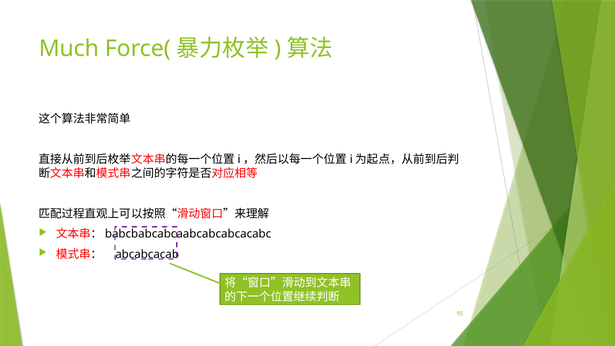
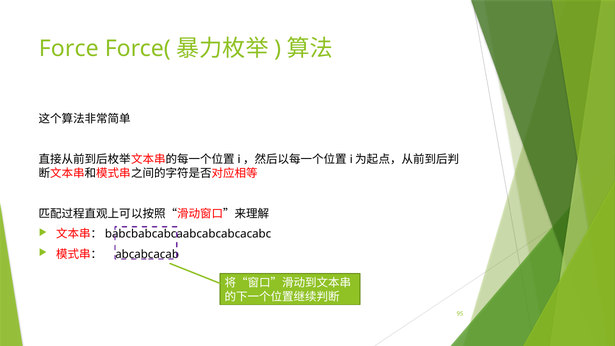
Much: Much -> Force (69, 49)
